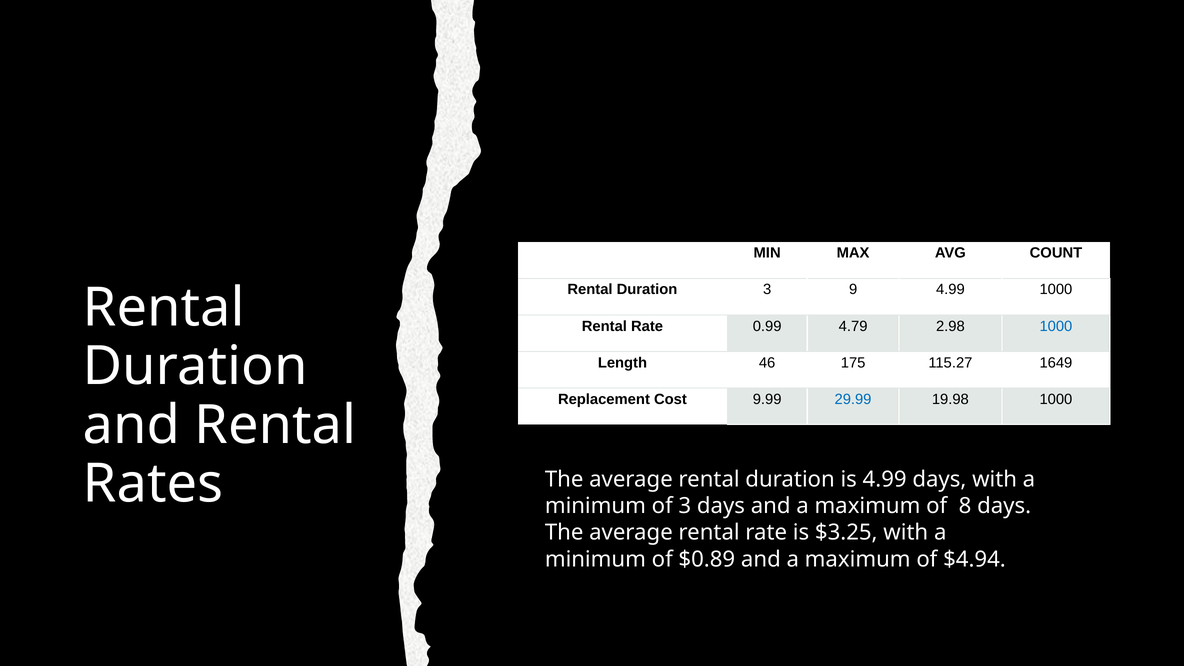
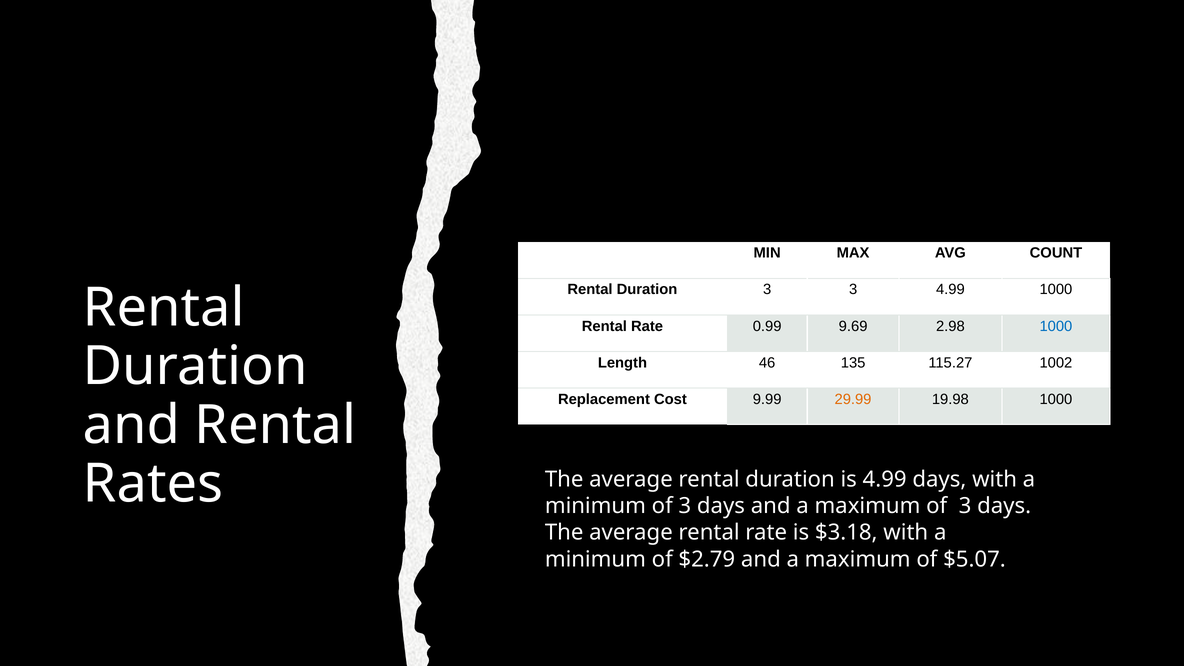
3 9: 9 -> 3 (853, 290)
4.79: 4.79 -> 9.69 (853, 326)
175: 175 -> 135 (853, 363)
1649: 1649 -> 1002 (1056, 363)
29.99 colour: blue -> orange (853, 399)
maximum of 8: 8 -> 3 (965, 506)
$3.25: $3.25 -> $3.18 (846, 533)
$0.89: $0.89 -> $2.79 (707, 559)
$4.94: $4.94 -> $5.07 (974, 559)
